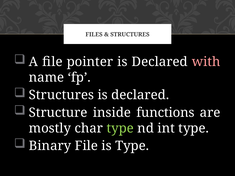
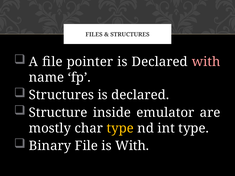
functions: functions -> emulator (165, 113)
type colour: light green -> yellow (120, 128)
is Type: Type -> With (132, 146)
